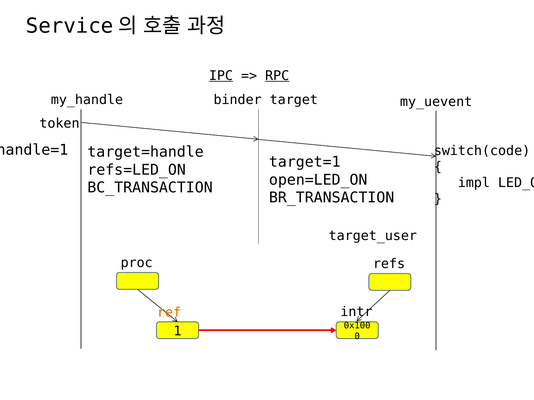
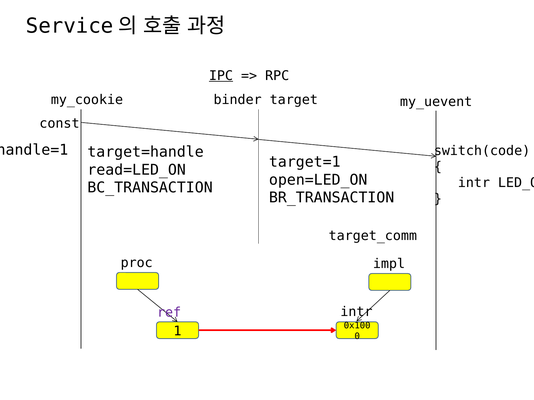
RPC underline: present -> none (277, 76)
my_handle: my_handle -> my_cookie (87, 100)
token: token -> const (59, 124)
refs=LED_ON: refs=LED_ON -> read=LED_ON (137, 170)
impl: impl -> intr (474, 183)
target_user: target_user -> target_comm (373, 236)
refs: refs -> impl (389, 264)
ref colour: orange -> purple (169, 313)
